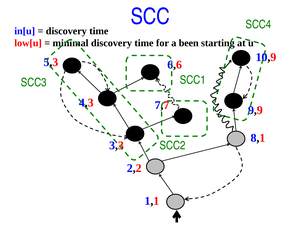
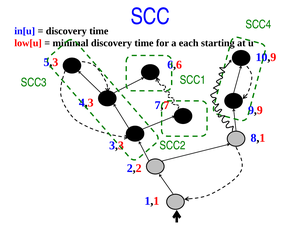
been: been -> each (189, 43)
